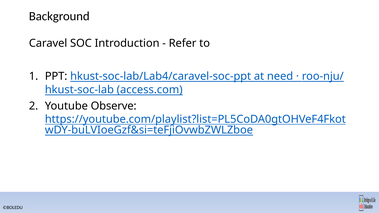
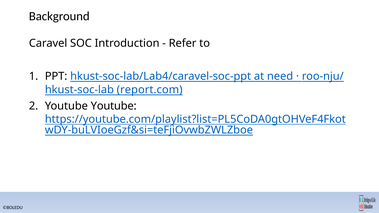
access.com: access.com -> report.com (150, 90)
Youtube Observe: Observe -> Youtube (114, 106)
